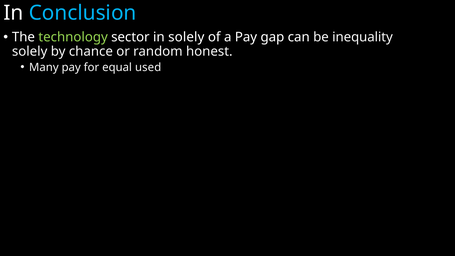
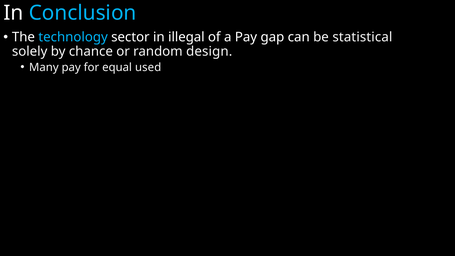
technology colour: light green -> light blue (73, 37)
in solely: solely -> illegal (186, 37)
inequality: inequality -> statistical (362, 37)
honest: honest -> design (209, 52)
